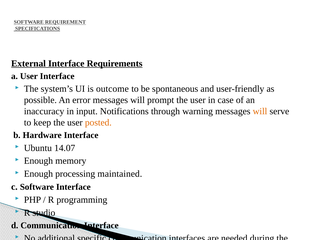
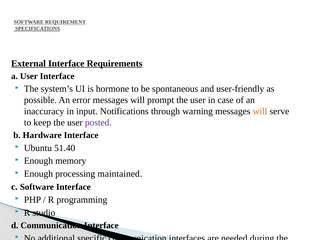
outcome: outcome -> hormone (112, 89)
posted colour: orange -> purple (98, 123)
14.07: 14.07 -> 51.40 (65, 148)
